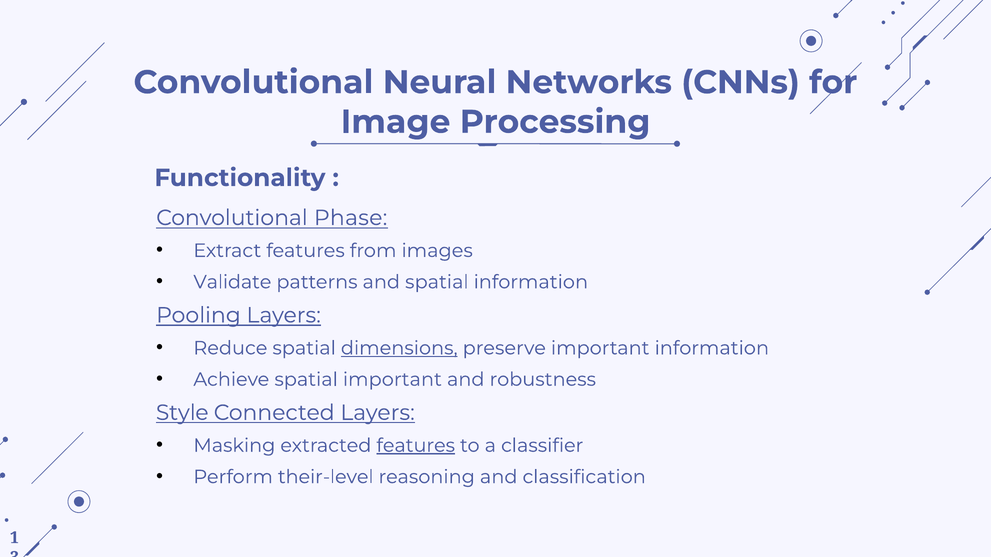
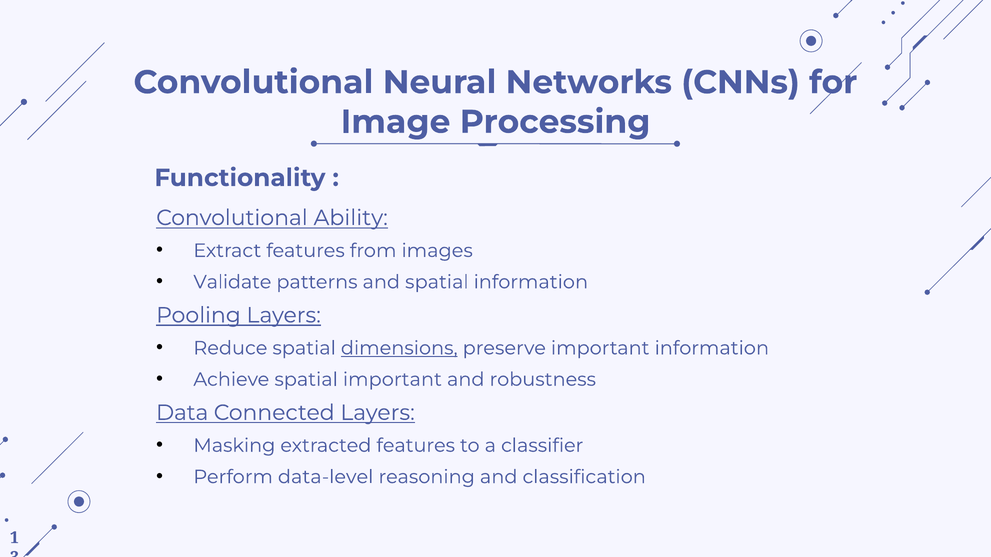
Phase: Phase -> Ability (351, 218)
Style: Style -> Data (182, 413)
features underline: present -> none (416, 446)
their-level: their-level -> data-level (326, 477)
